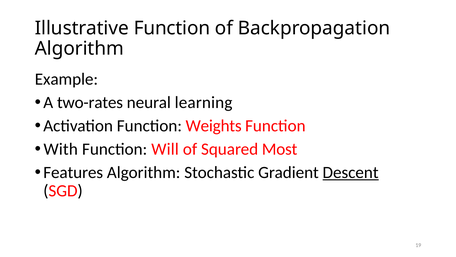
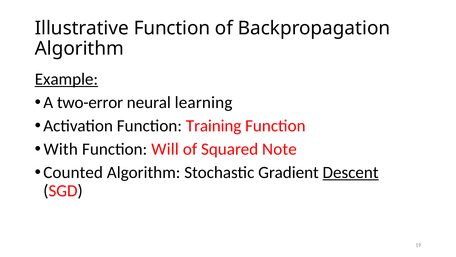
Example underline: none -> present (66, 79)
two-rates: two-rates -> two-error (90, 102)
Weights: Weights -> Training (214, 126)
Most: Most -> Note (279, 149)
Features: Features -> Counted (73, 172)
